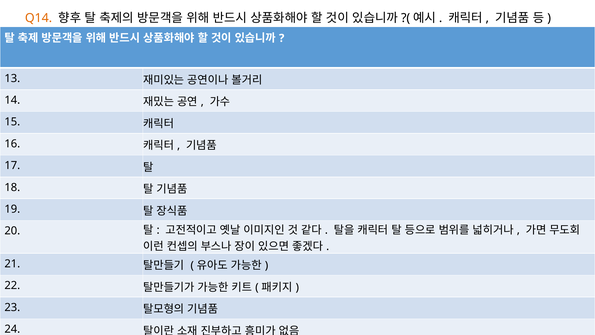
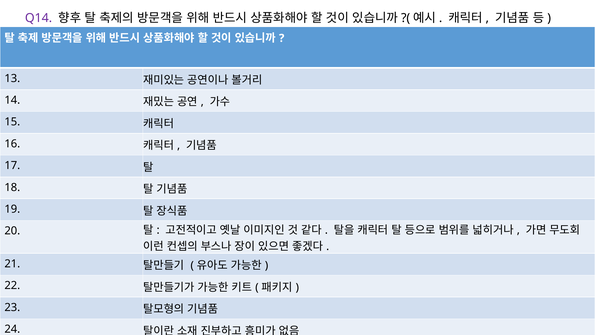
Q14 colour: orange -> purple (39, 18)
